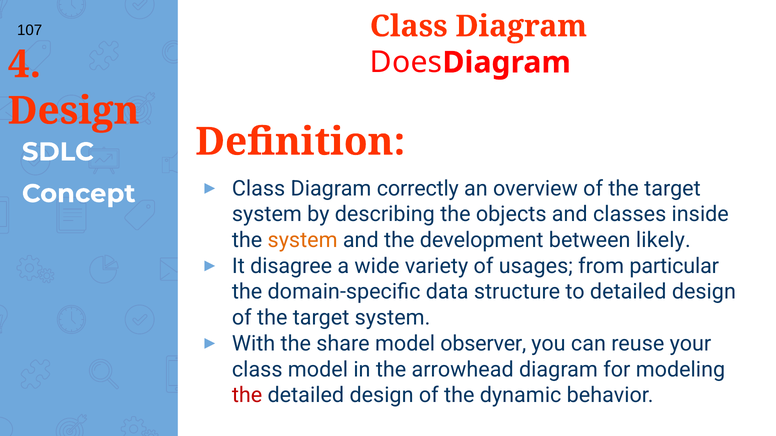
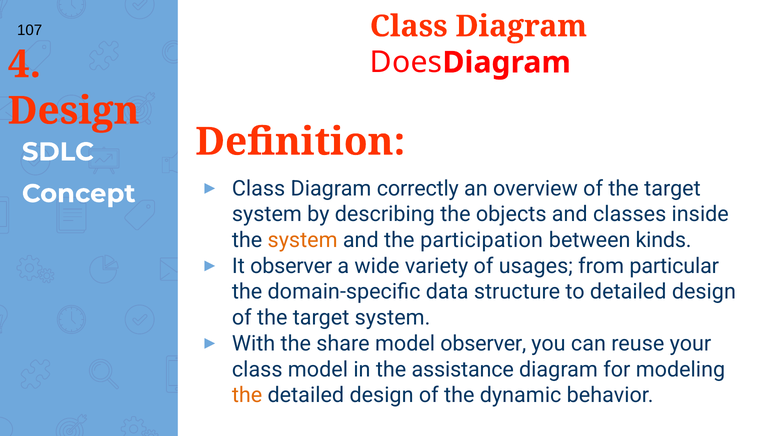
development: development -> participation (482, 240)
likely: likely -> kinds (664, 240)
It disagree: disagree -> observer (291, 266)
arrowhead: arrowhead -> assistance (463, 370)
the colour: red -> orange (247, 396)
